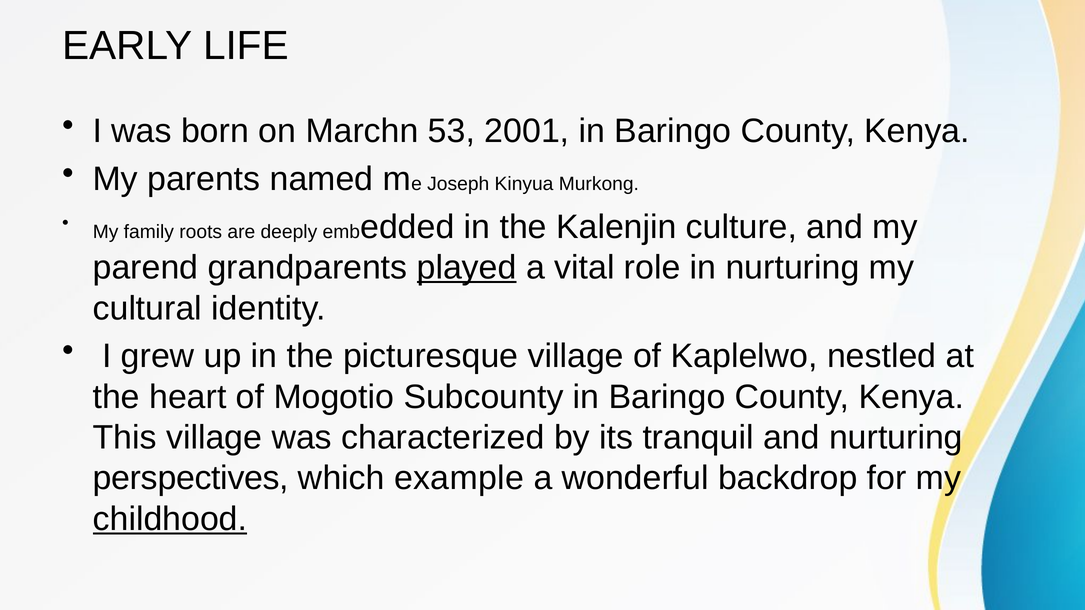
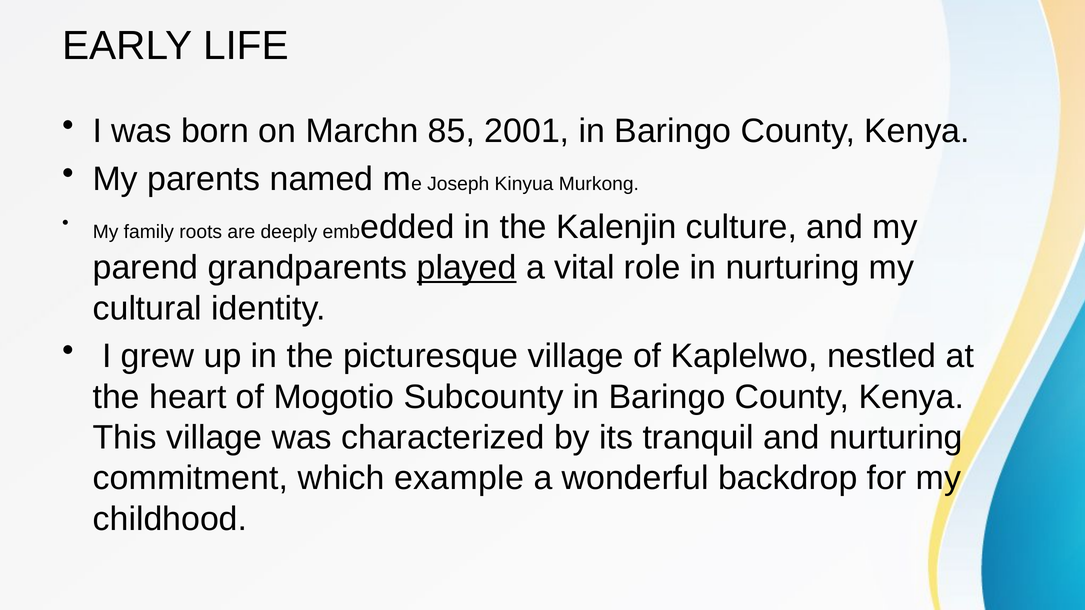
53: 53 -> 85 (452, 131)
perspectives: perspectives -> commitment (191, 478)
childhood underline: present -> none (170, 519)
